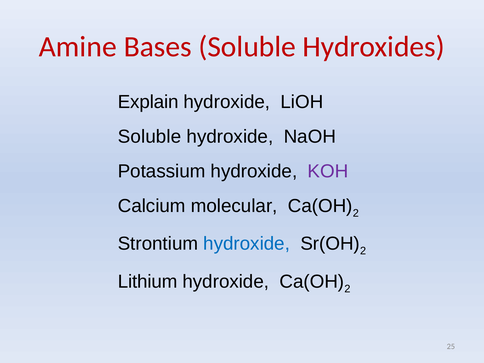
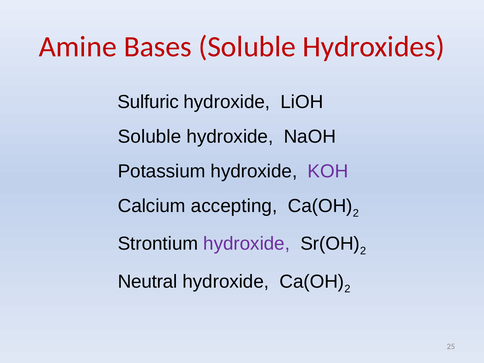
Explain: Explain -> Sulfuric (148, 102)
molecular: molecular -> accepting (234, 206)
hydroxide colour: blue -> purple (247, 244)
Lithium: Lithium -> Neutral (148, 282)
